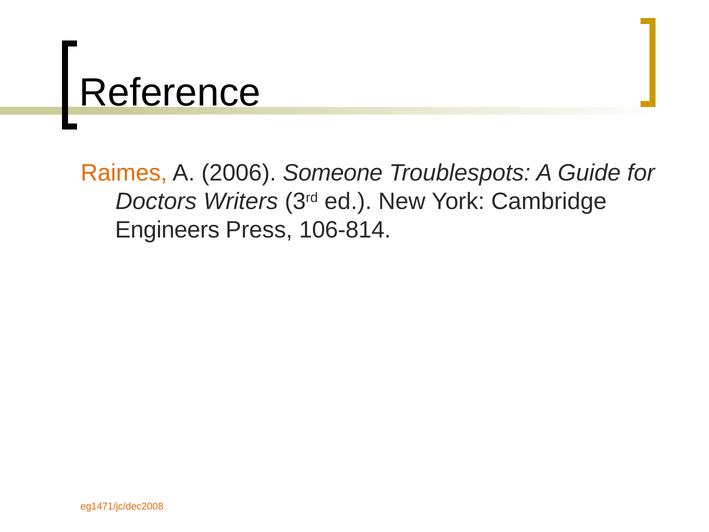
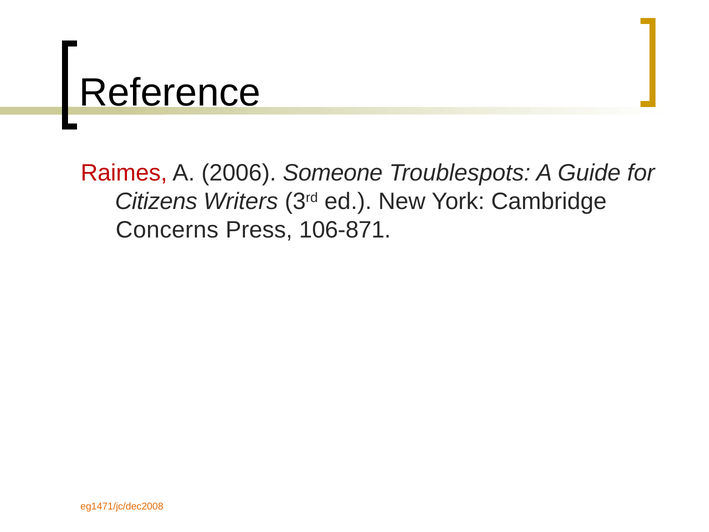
Raimes colour: orange -> red (124, 173)
Doctors: Doctors -> Citizens (156, 201)
Engineers: Engineers -> Concerns (167, 230)
106-814: 106-814 -> 106-871 (345, 230)
